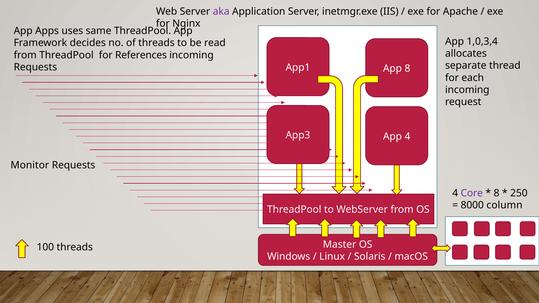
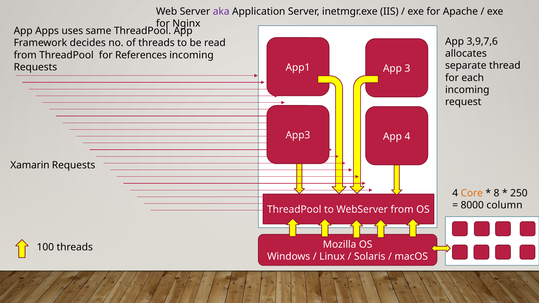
1,0,3,4: 1,0,3,4 -> 3,9,7,6 (482, 41)
App 8: 8 -> 3 (407, 69)
Monitor: Monitor -> Xamarin (30, 165)
Core colour: purple -> orange (472, 193)
Master: Master -> Mozilla (340, 245)
